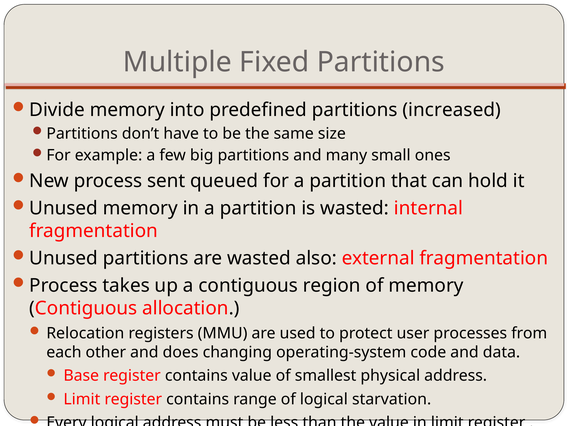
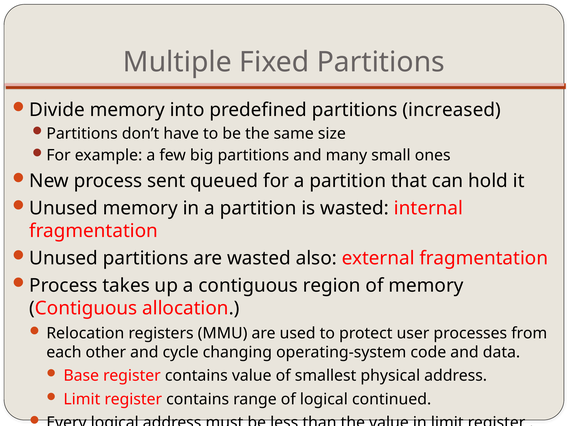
does: does -> cycle (181, 352)
starvation: starvation -> continued (392, 399)
